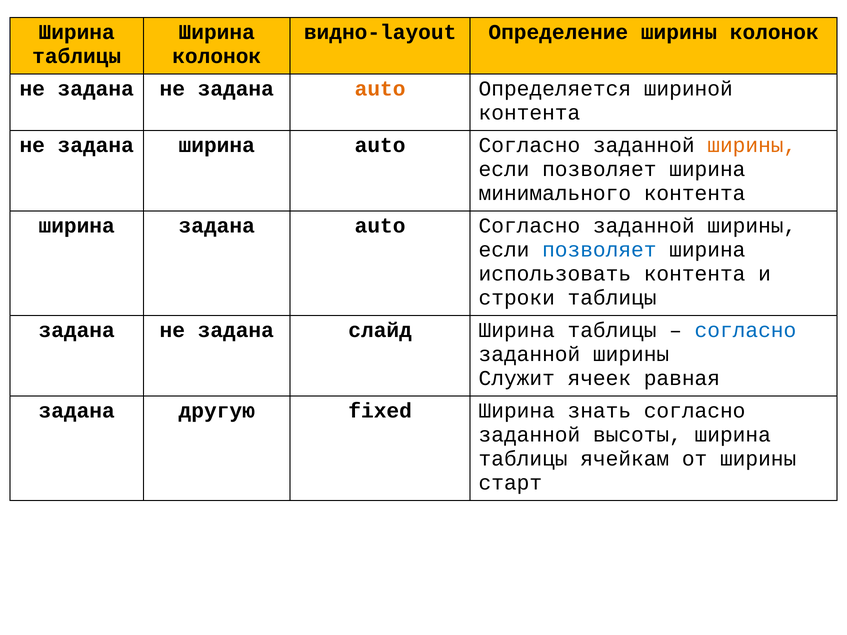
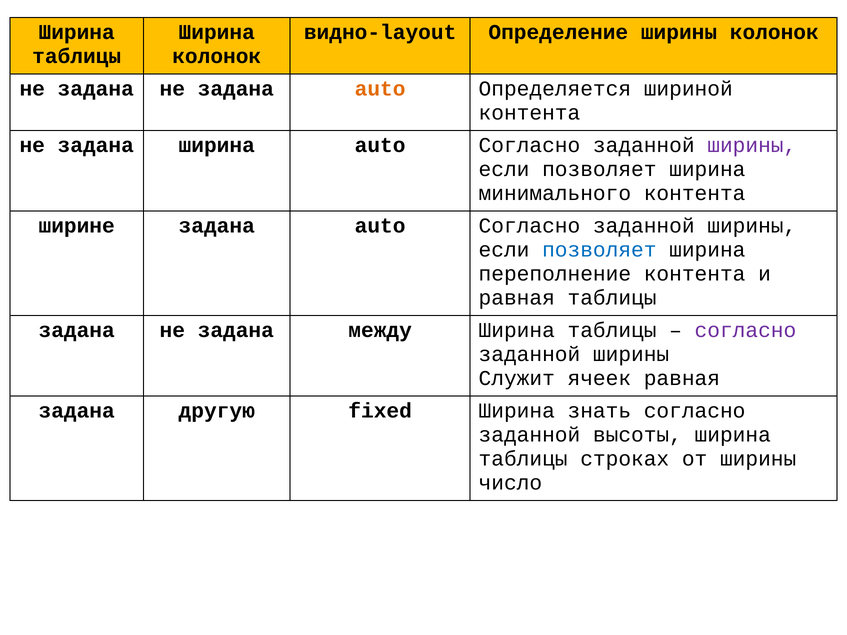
ширины colour: orange -> purple (752, 145)
ширина: ширина -> ширине (77, 226)
использовать: использовать -> переполнение (555, 274)
строки: строки -> равная (517, 298)
слайд: слайд -> между (380, 330)
согласно colour: blue -> purple (745, 330)
ячейкам: ячейкам -> строках (625, 459)
старт: старт -> число (510, 483)
